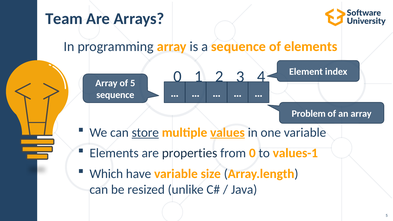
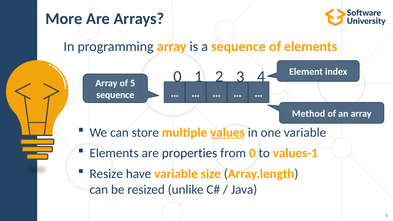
Team: Team -> More (64, 19)
Problem: Problem -> Method (309, 114)
store underline: present -> none (145, 133)
Which: Which -> Resize (106, 174)
